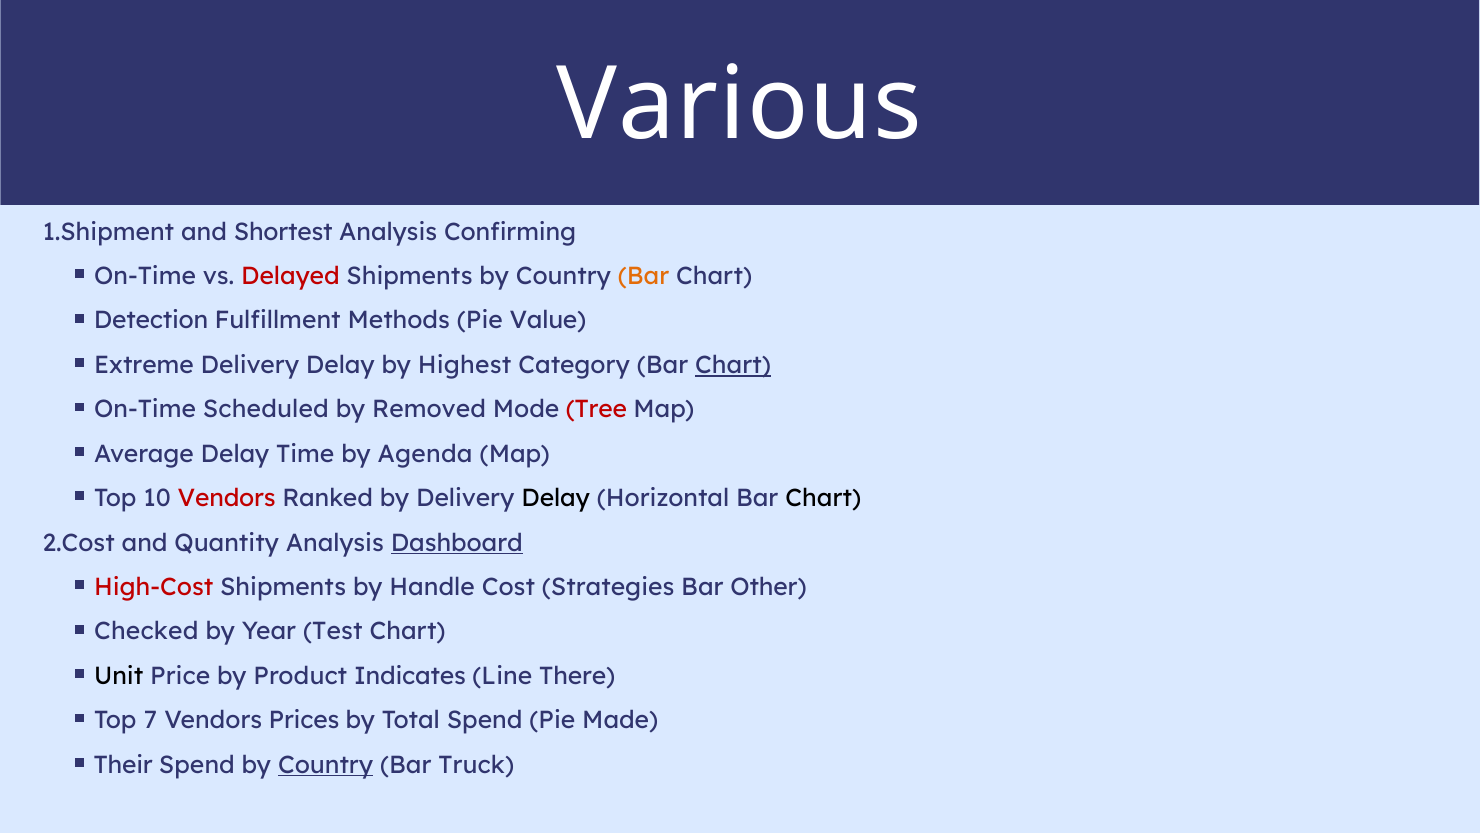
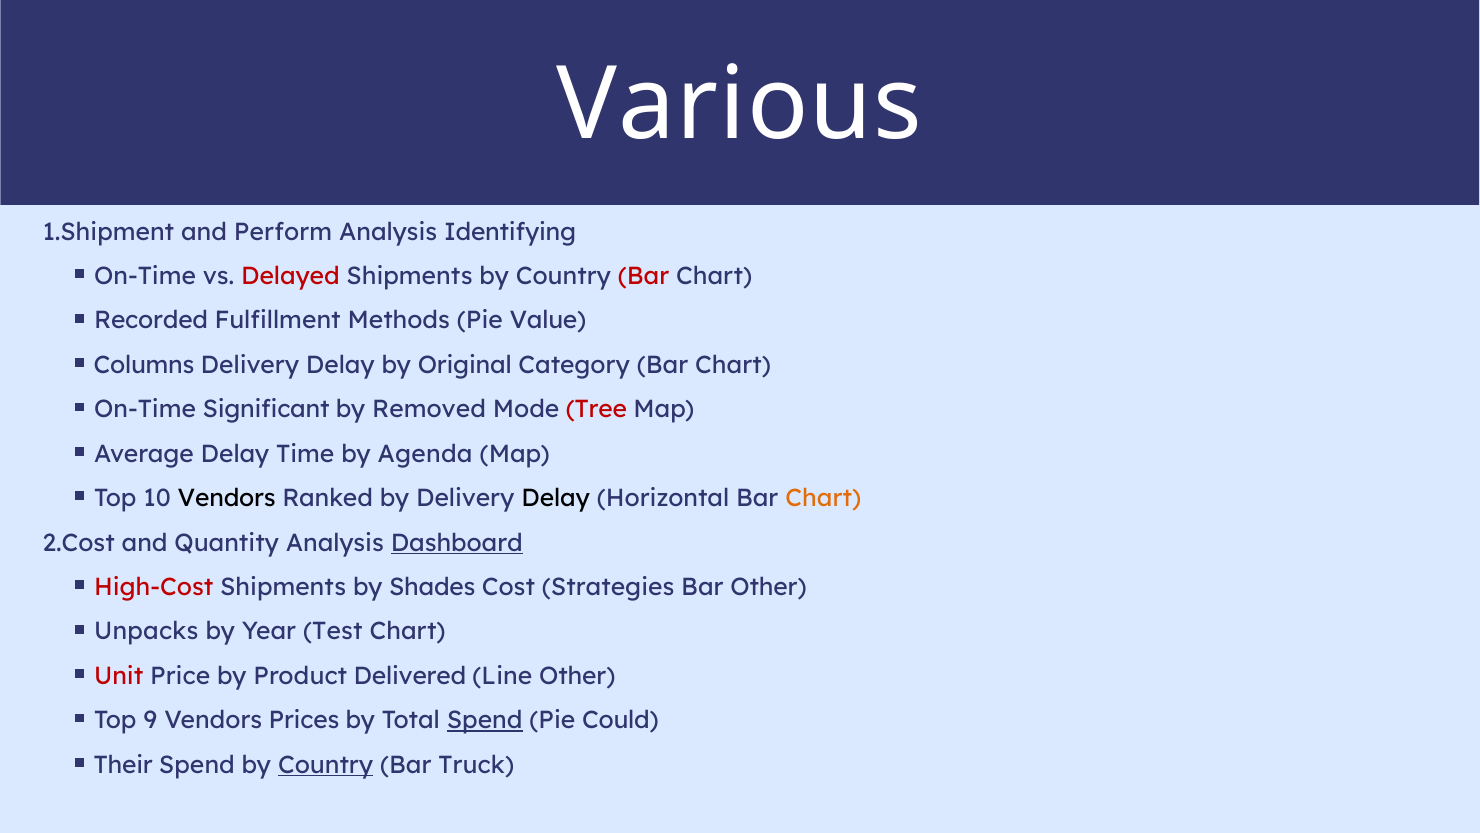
Shortest: Shortest -> Perform (283, 232)
Confirming: Confirming -> Identifying (510, 232)
Bar colour: orange -> red (644, 276)
Detection: Detection -> Recorded (151, 321)
Extreme: Extreme -> Columns (144, 365)
Highest: Highest -> Original (465, 365)
Chart underline: present -> none (733, 365)
Scheduled: Scheduled -> Significant (266, 409)
Vendors colour: red -> black (227, 498)
Chart colour: black -> orange (823, 498)
Handle: Handle -> Shades (432, 587)
Checked: Checked -> Unpacks (146, 631)
Unit colour: black -> red (119, 676)
Indicates: Indicates -> Delivered (410, 676)
Line There: There -> Other (577, 676)
7: 7 -> 9 (150, 720)
Spend underline: none -> present (485, 720)
Made: Made -> Could (620, 720)
